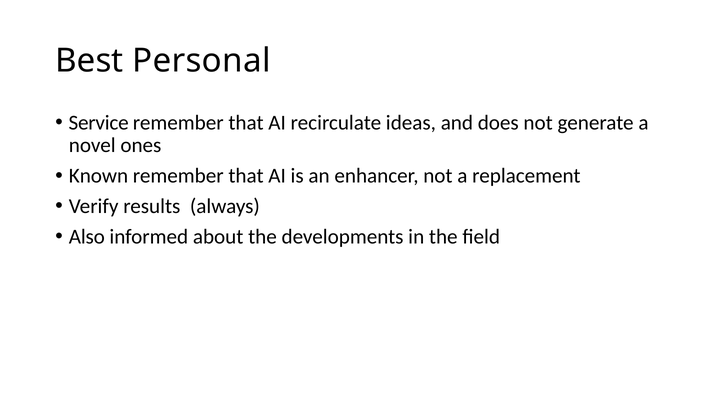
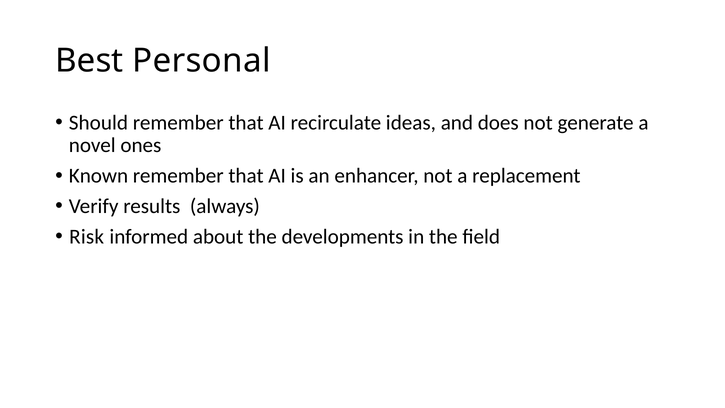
Service: Service -> Should (98, 123)
Also: Also -> Risk (87, 237)
